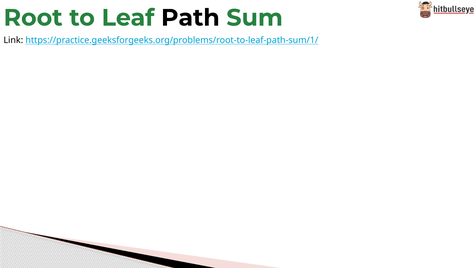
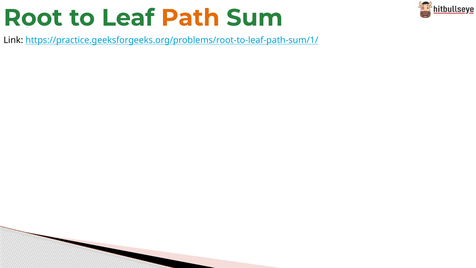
Path colour: black -> orange (190, 18)
